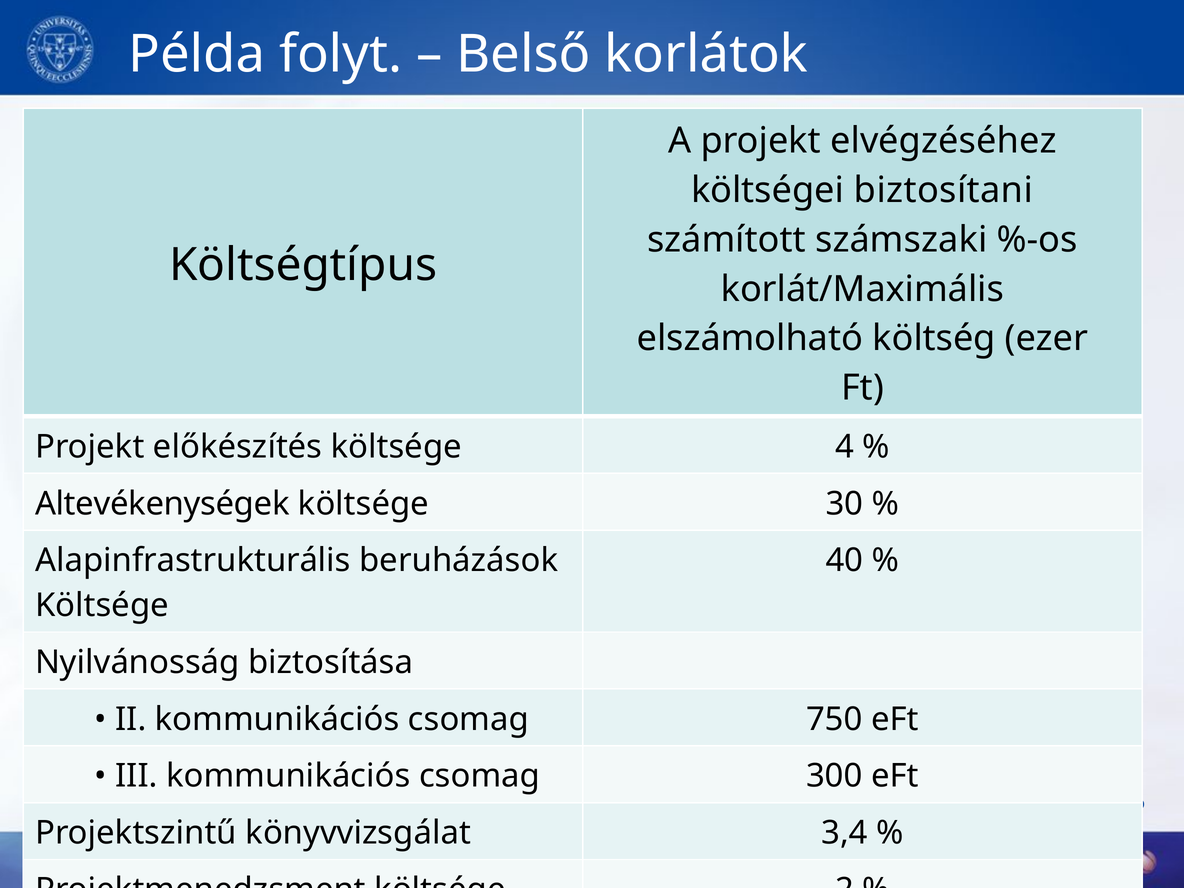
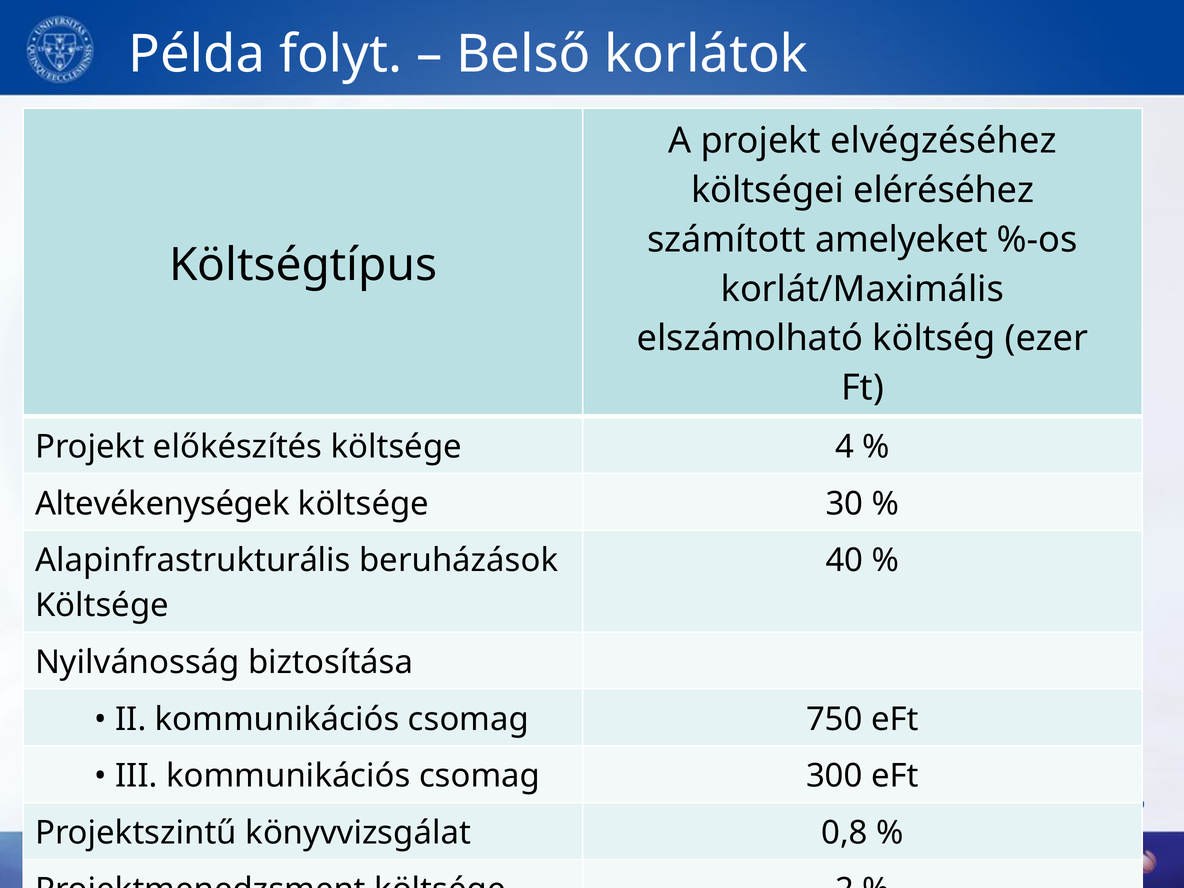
biztosítani: biztosítani -> eléréséhez (944, 190)
számszaki: számszaki -> amelyeket (901, 240)
3,4: 3,4 -> 0,8 (845, 833)
